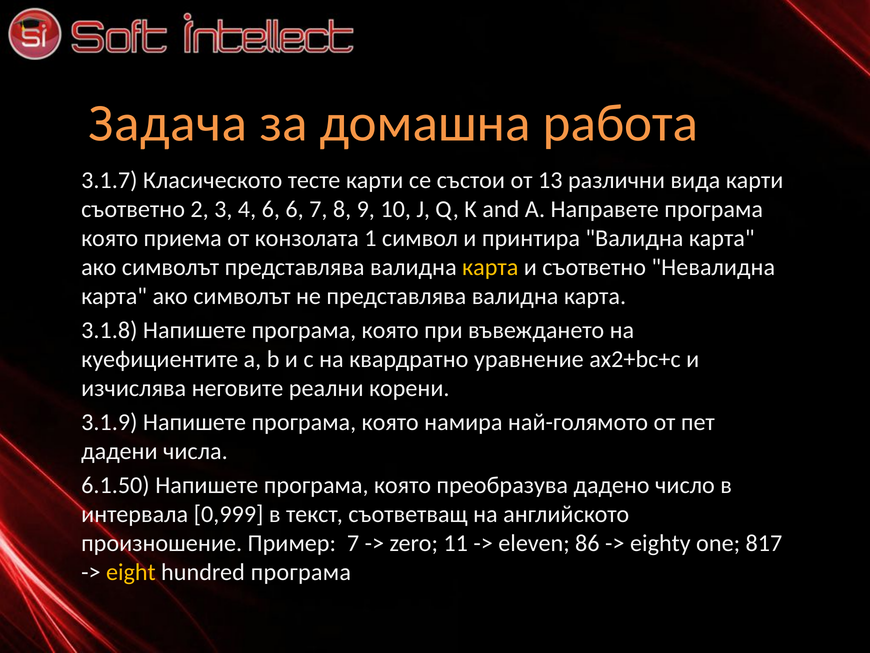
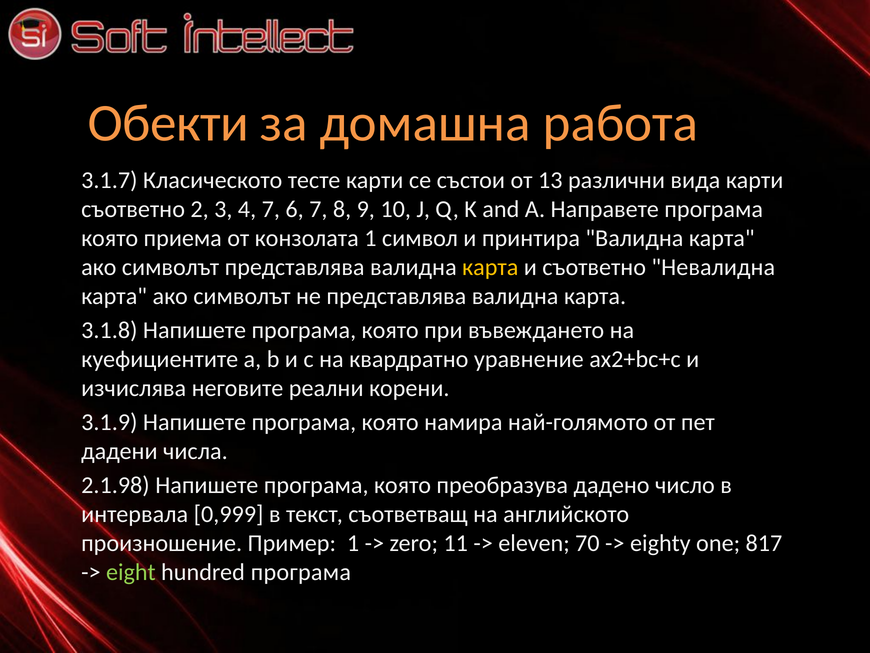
Задача: Задача -> Обекти (168, 123)
4 6: 6 -> 7 (271, 209)
6.1.50: 6.1.50 -> 2.1.98 (115, 485)
Пример 7: 7 -> 1 (353, 543)
86: 86 -> 70 (587, 543)
eight colour: yellow -> light green (131, 572)
